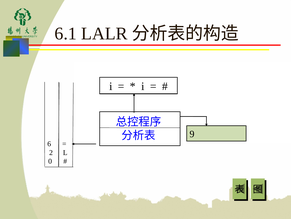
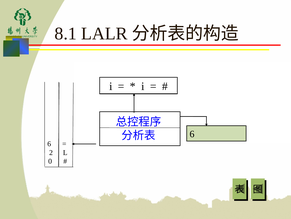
6.1: 6.1 -> 8.1 (66, 34)
9: 9 -> 6 (192, 134)
